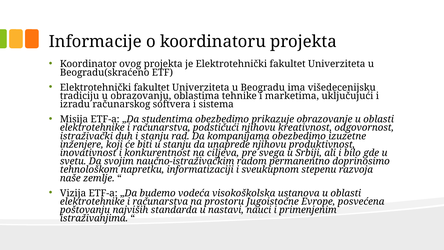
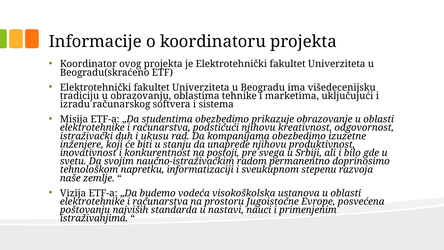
i stanju: stanju -> ukusu (155, 136)
ciljeva: ciljeva -> postoji (223, 153)
